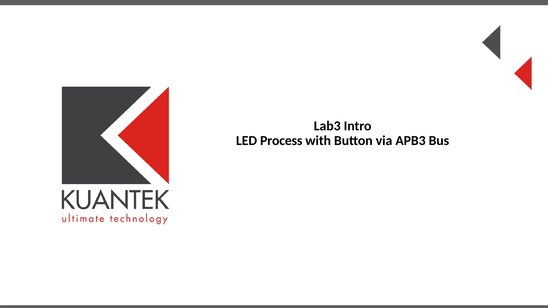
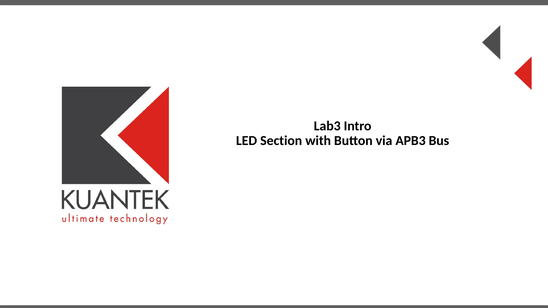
Process: Process -> Section (281, 141)
